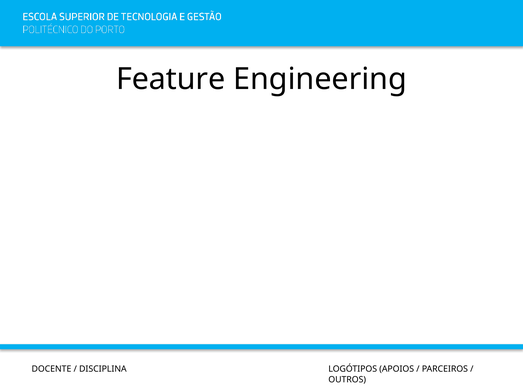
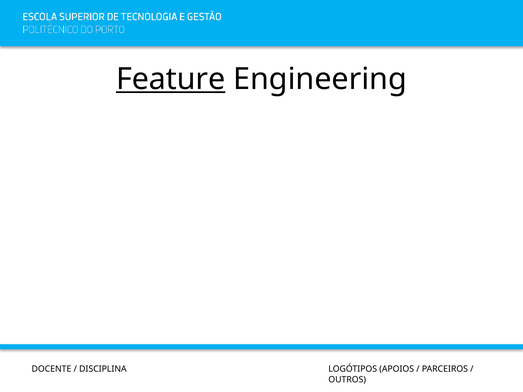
Feature underline: none -> present (171, 79)
